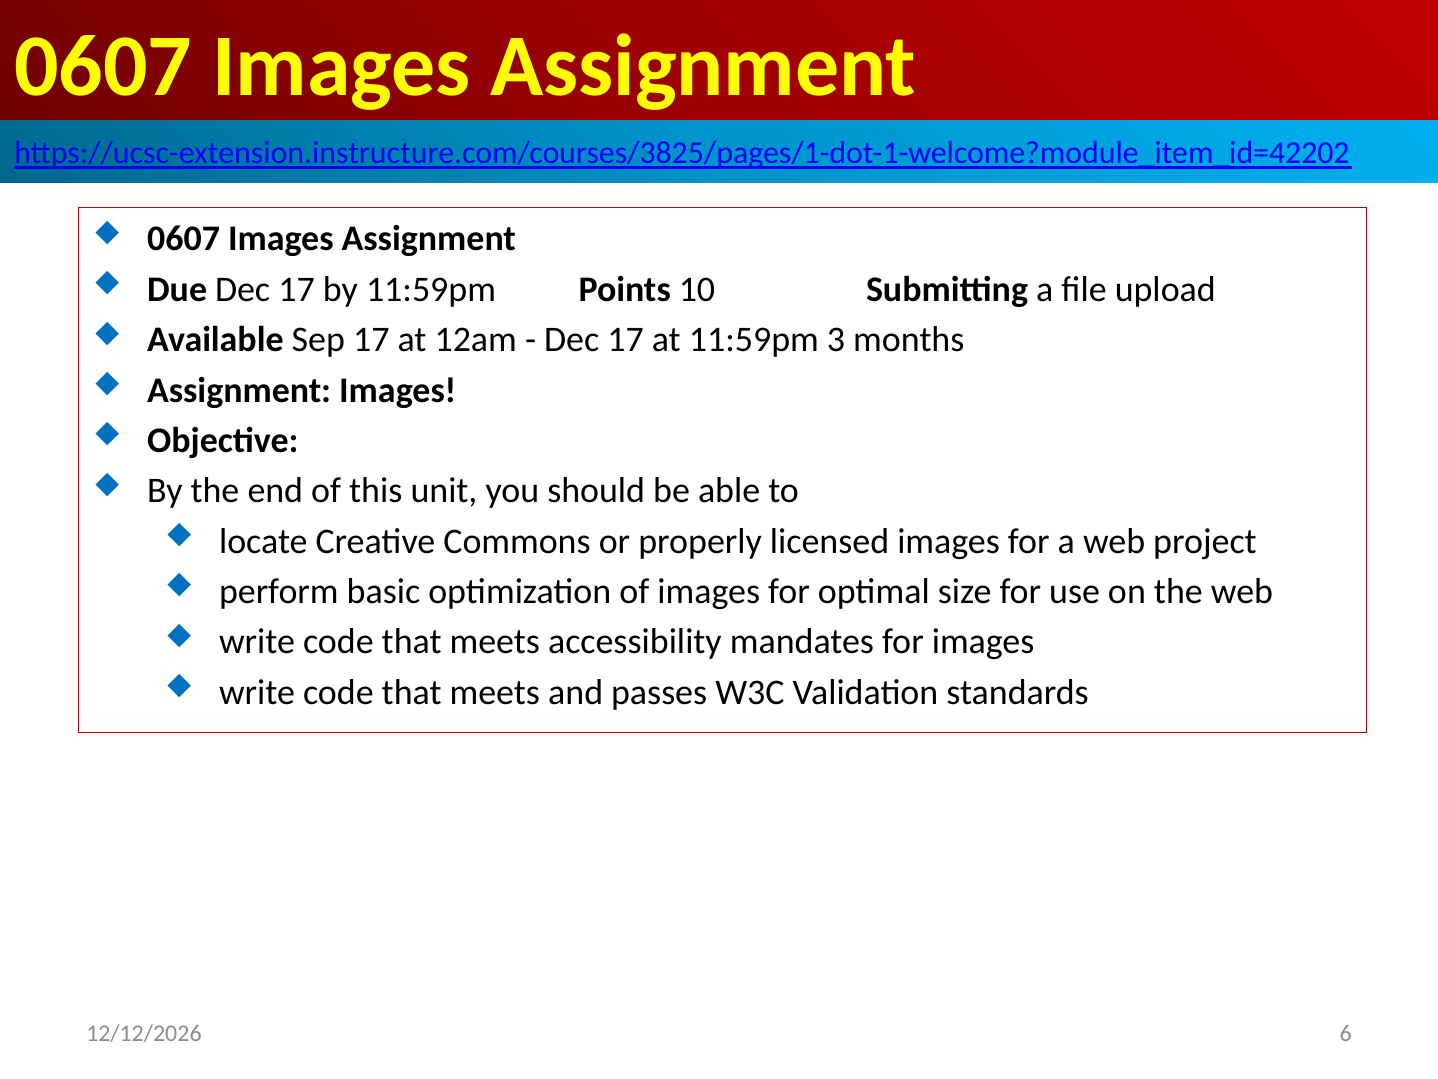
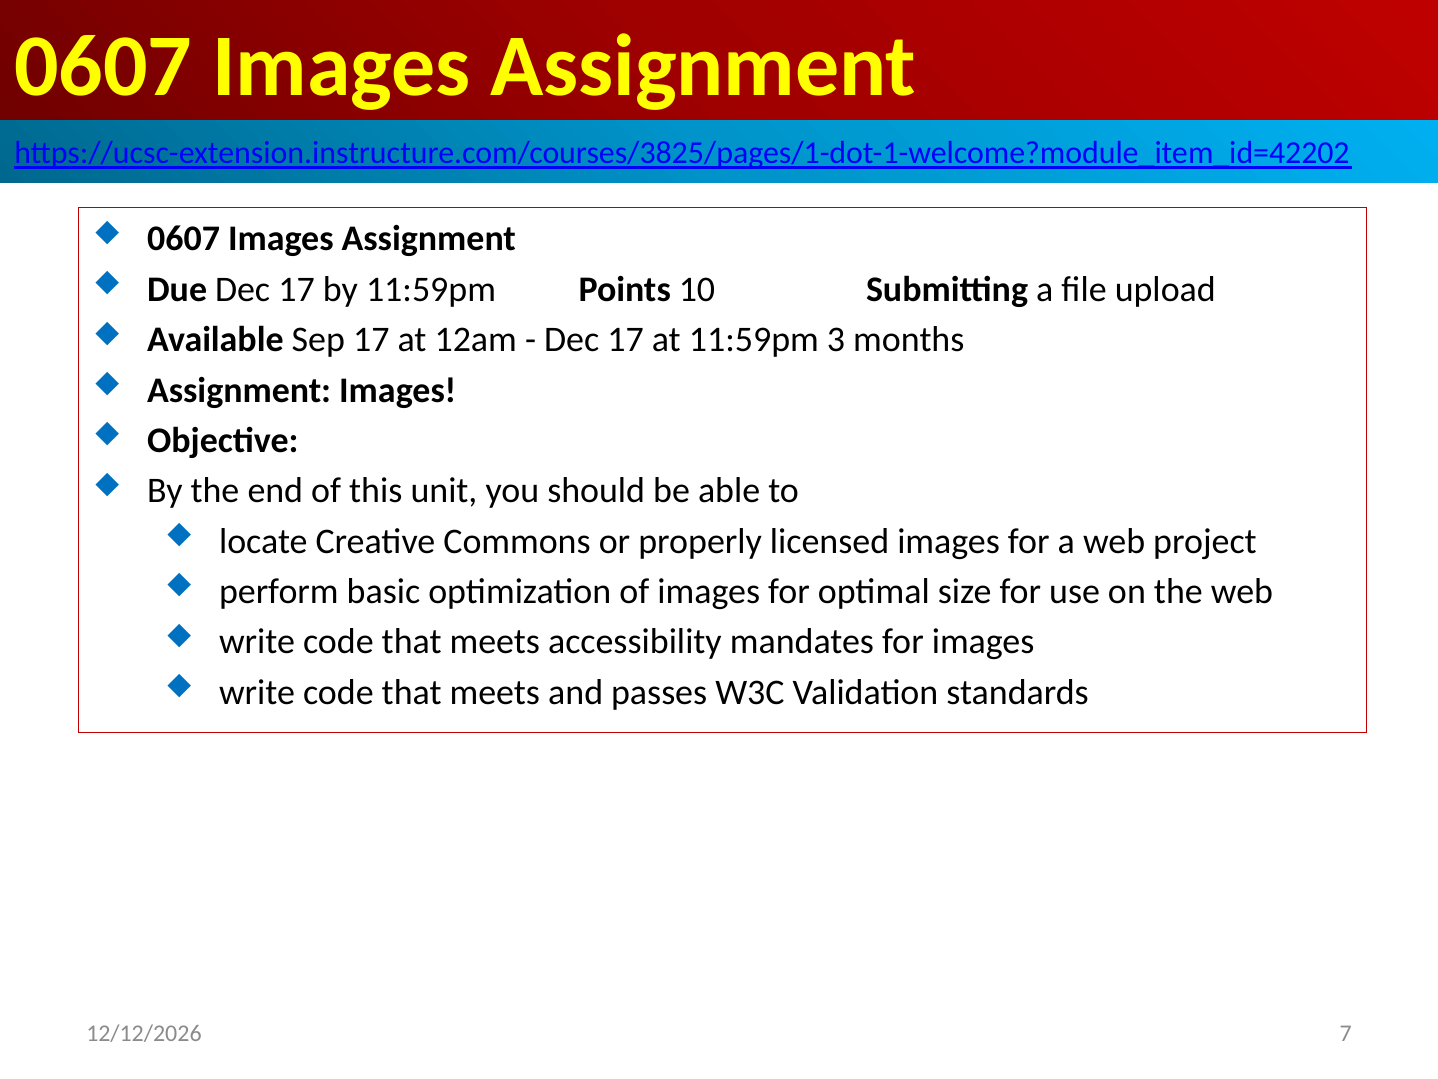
6: 6 -> 7 (1346, 1033)
